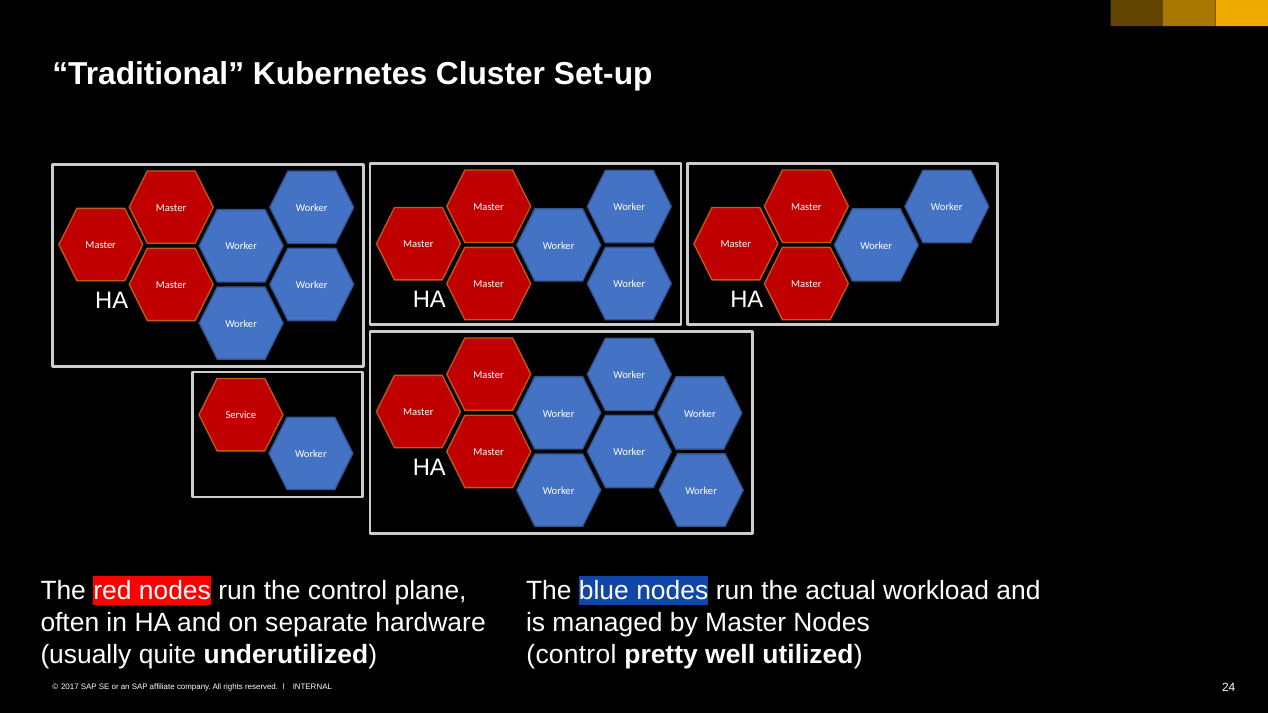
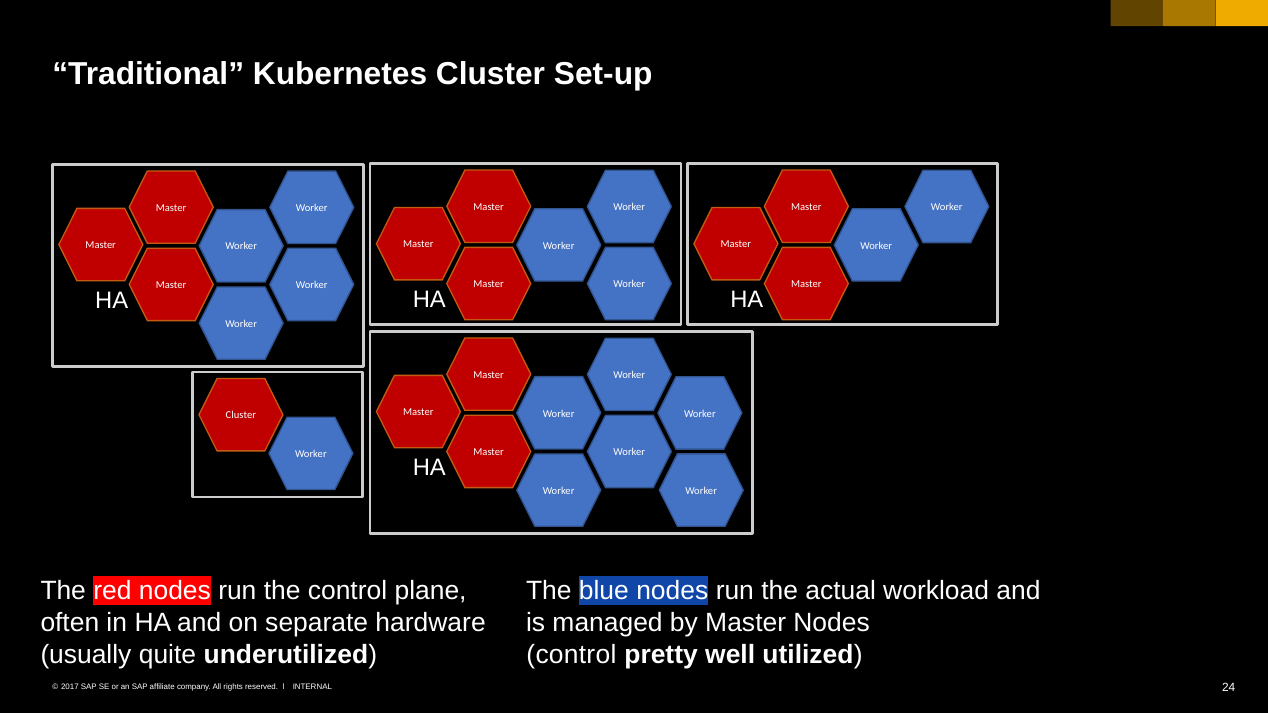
Service: Service -> Cluster (241, 415)
